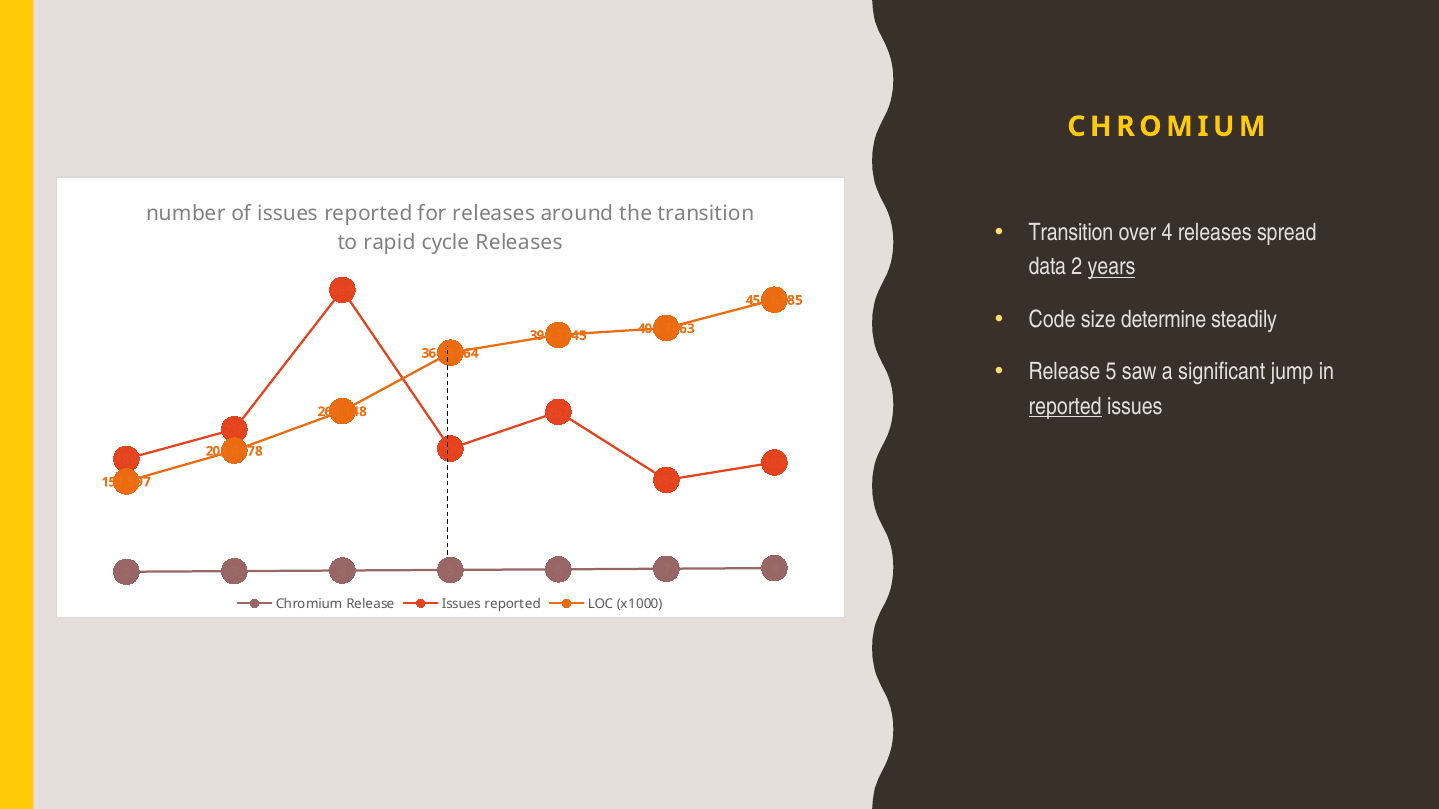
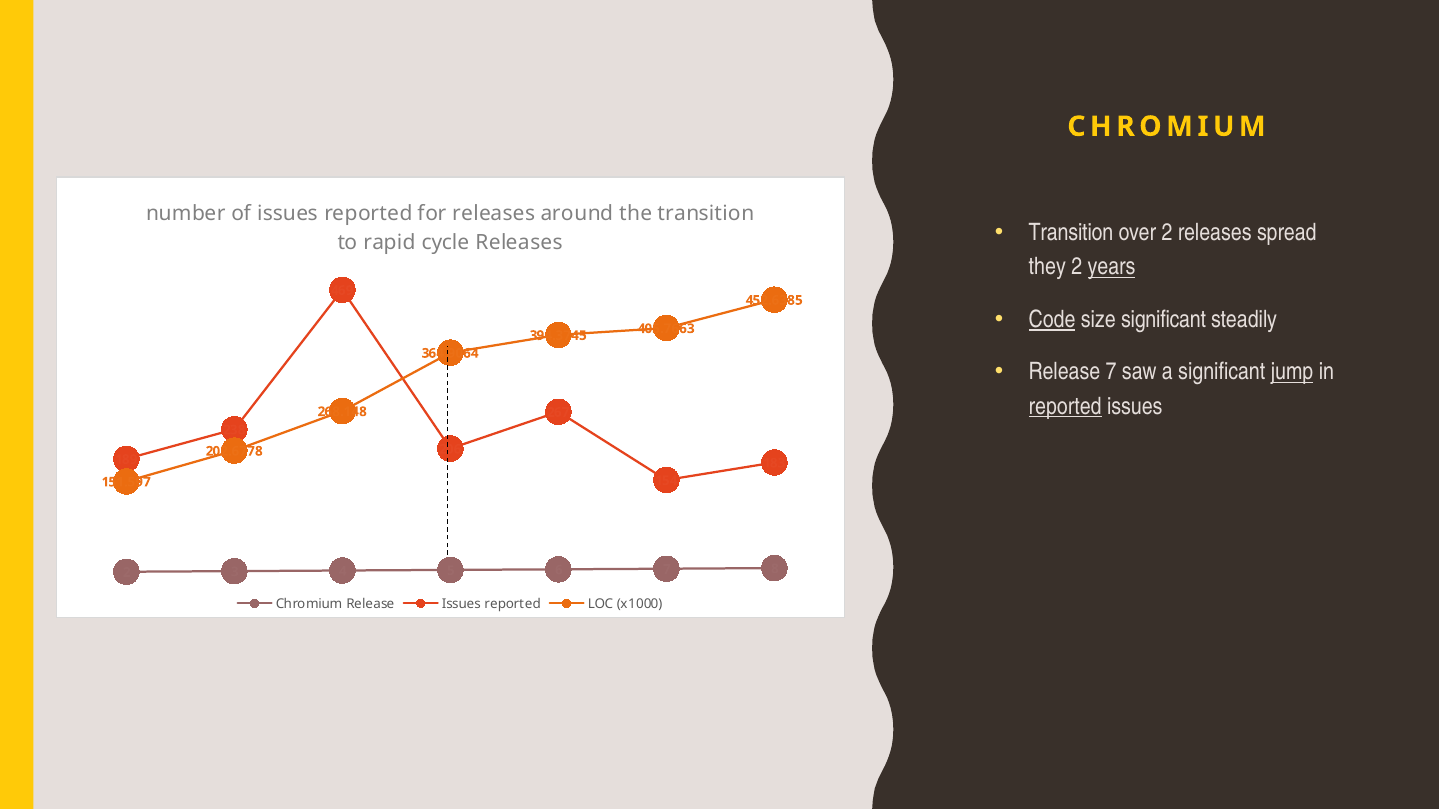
over 4: 4 -> 2 (1167, 233)
data: data -> they (1047, 267)
Code underline: none -> present (1052, 320)
size determine: determine -> significant (1164, 320)
Release 5: 5 -> 7 (1111, 372)
jump underline: none -> present (1292, 372)
